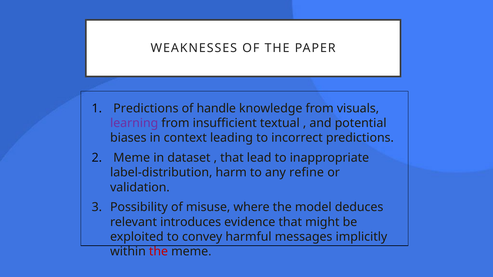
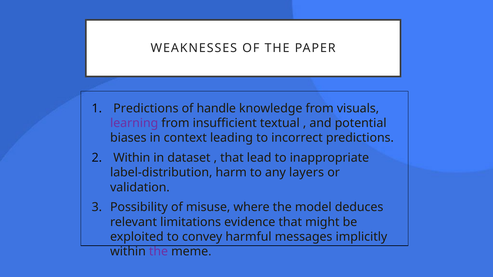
Meme: Meme -> Within (132, 158)
refine: refine -> layers (307, 173)
introduces: introduces -> limitations (191, 222)
the colour: red -> purple (158, 252)
